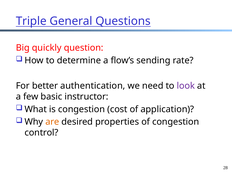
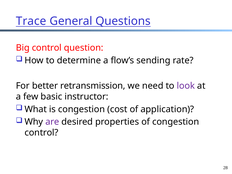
Triple: Triple -> Trace (31, 21)
Big quickly: quickly -> control (47, 48)
authentication: authentication -> retransmission (93, 86)
are colour: orange -> purple (52, 122)
